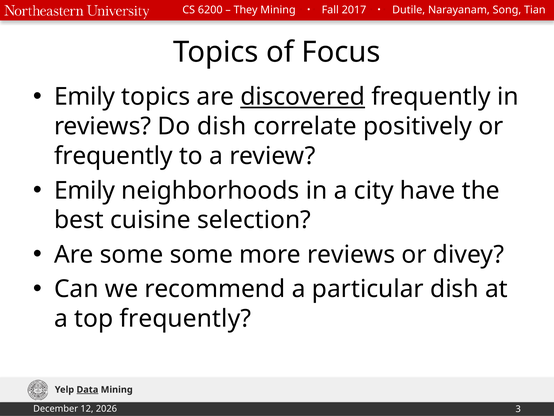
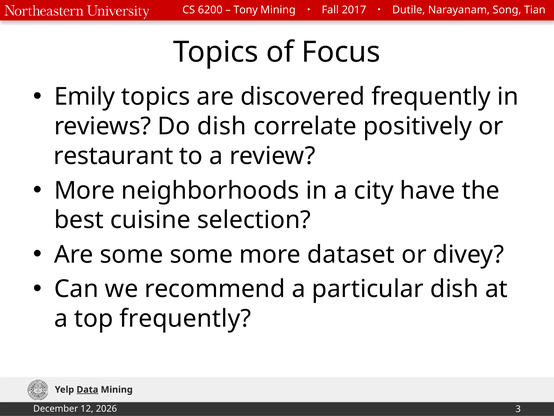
They: They -> Tony (246, 10)
discovered underline: present -> none (303, 97)
frequently: frequently -> restaurant (113, 156)
Emily: Emily -> More (85, 190)
more reviews: reviews -> dataset (351, 254)
